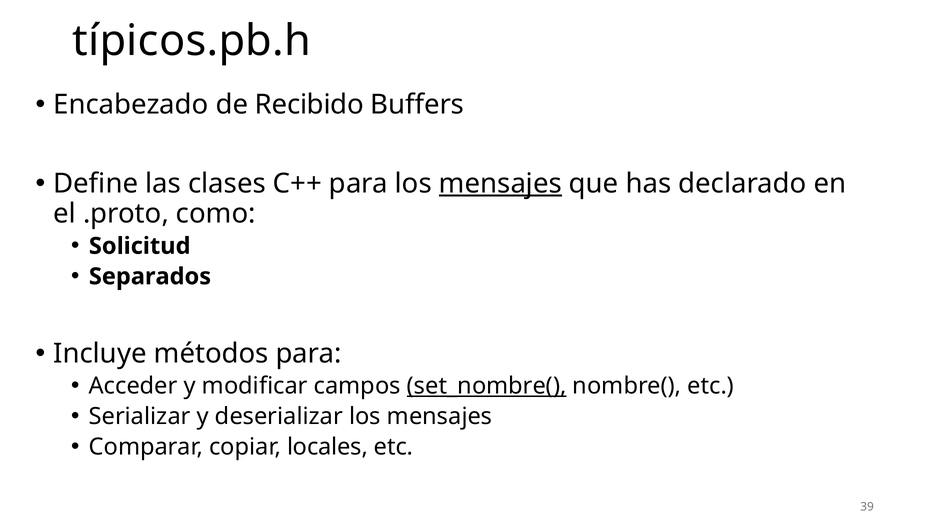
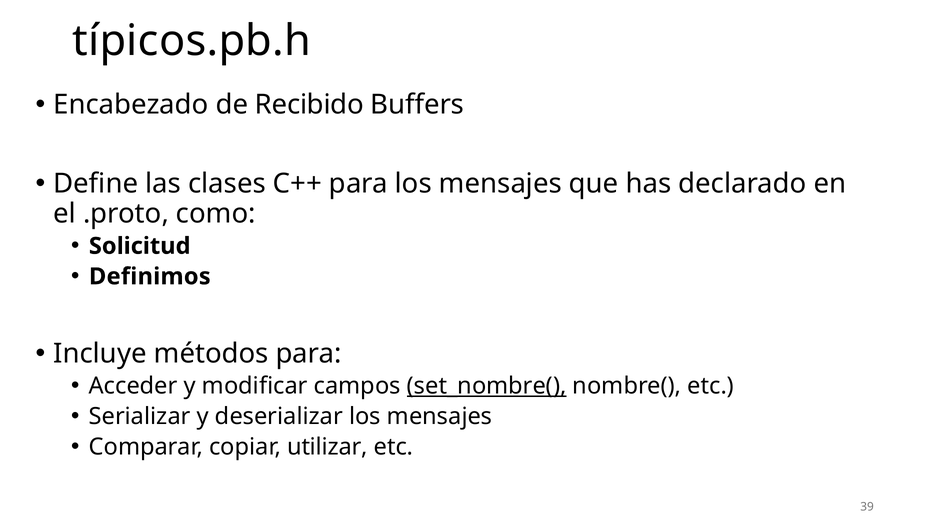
mensajes underline: present -> none (500, 184)
Separados: Separados -> Definimos (150, 277)
locales: locales -> utilizar (327, 447)
